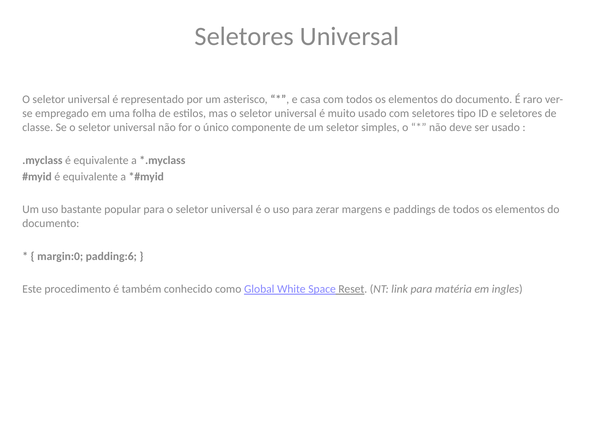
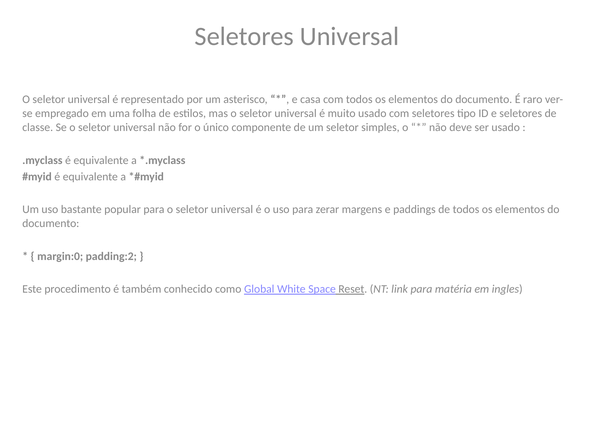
padding:6: padding:6 -> padding:2 (111, 256)
